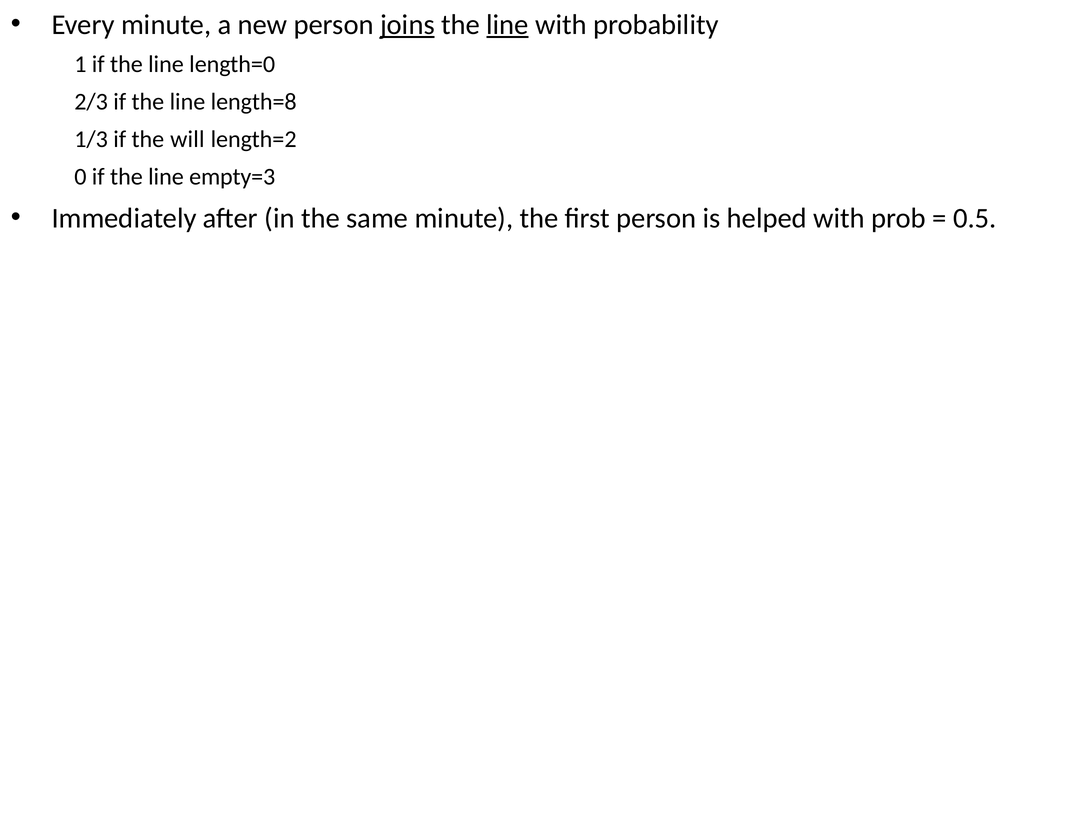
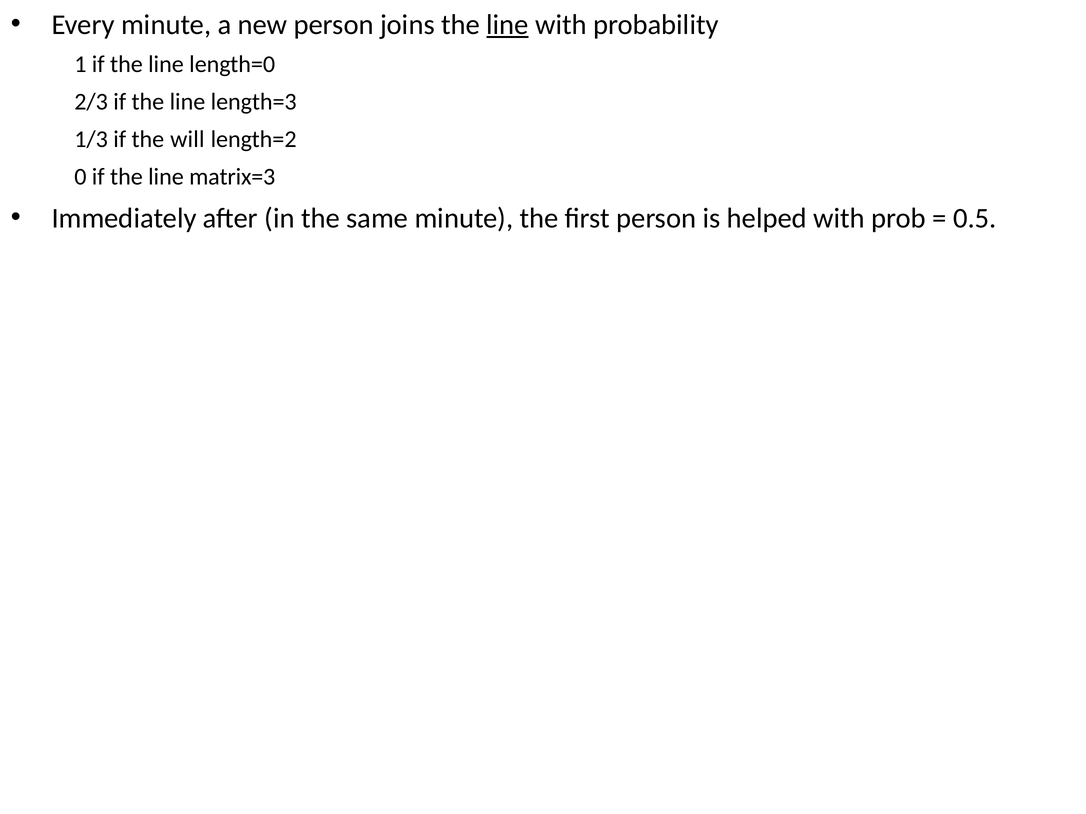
joins underline: present -> none (407, 25)
length=8: length=8 -> length=3 (254, 102)
empty=3: empty=3 -> matrix=3 (232, 177)
